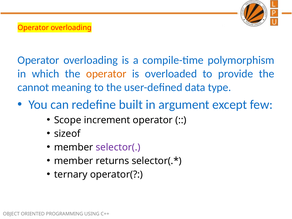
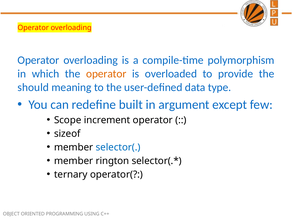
cannot: cannot -> should (33, 87)
selector( colour: purple -> blue (118, 147)
returns: returns -> rington (112, 161)
